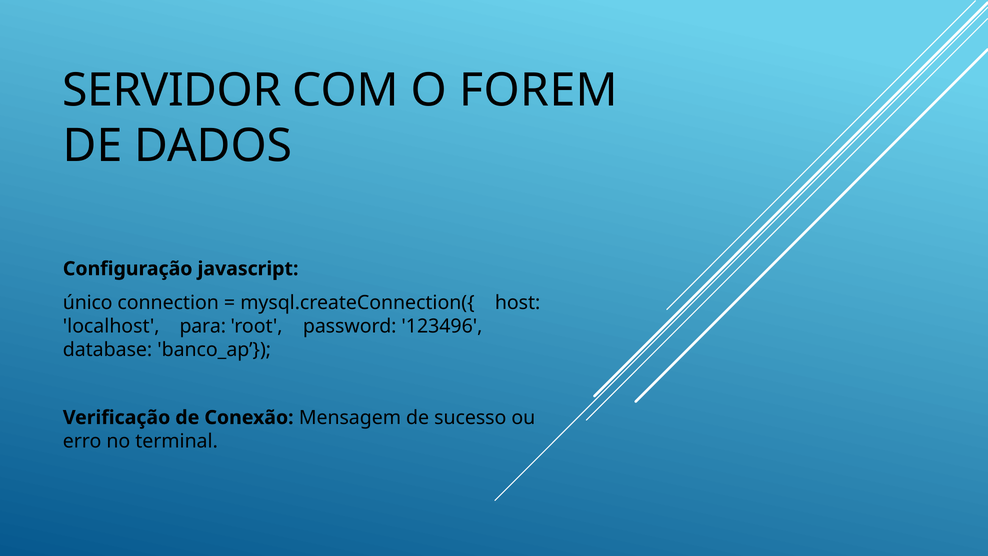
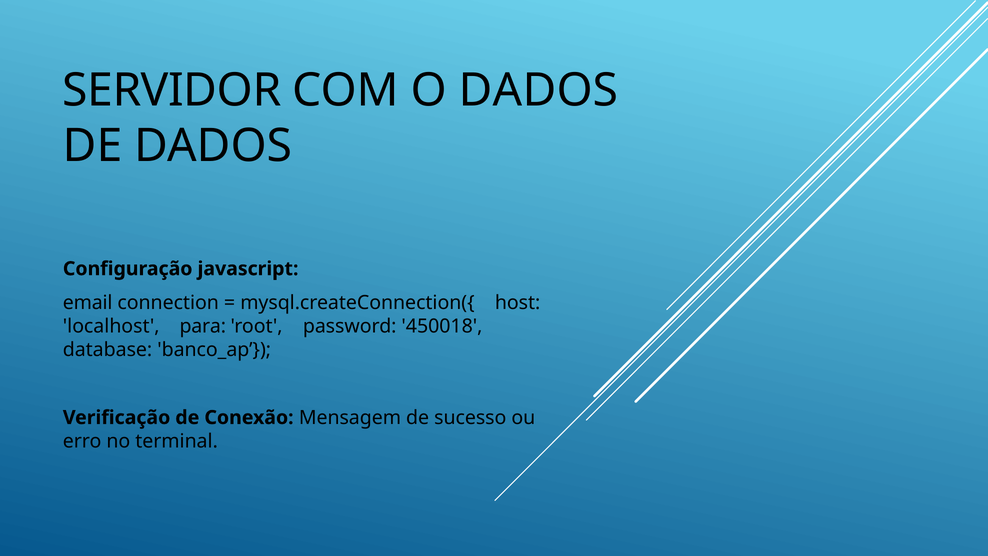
O FOREM: FOREM -> DADOS (539, 90)
único: único -> email (88, 303)
123496: 123496 -> 450018 (442, 326)
